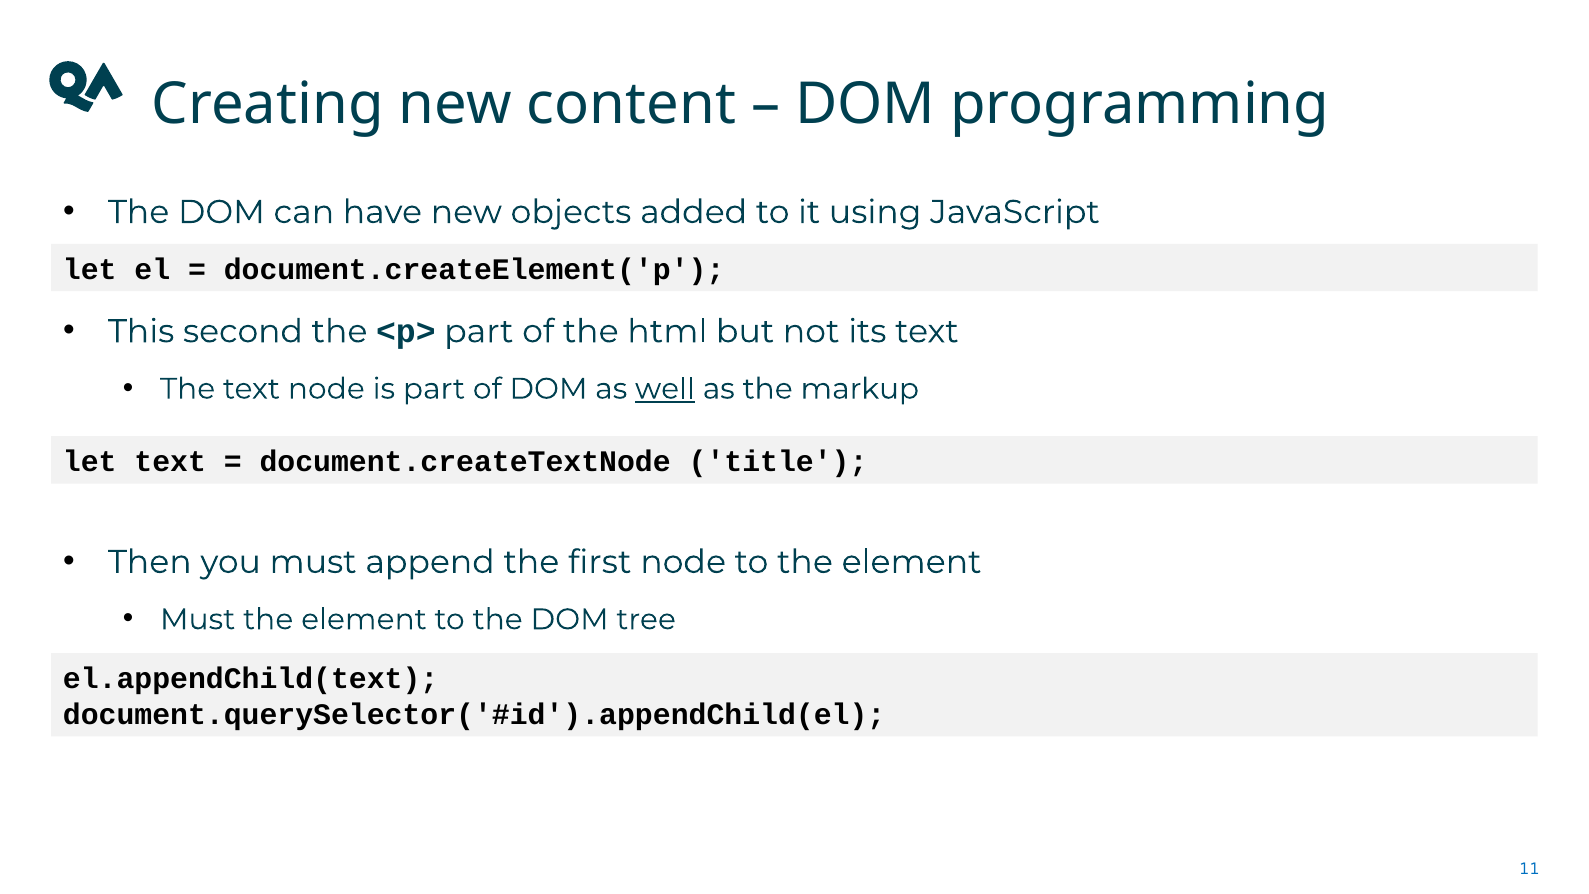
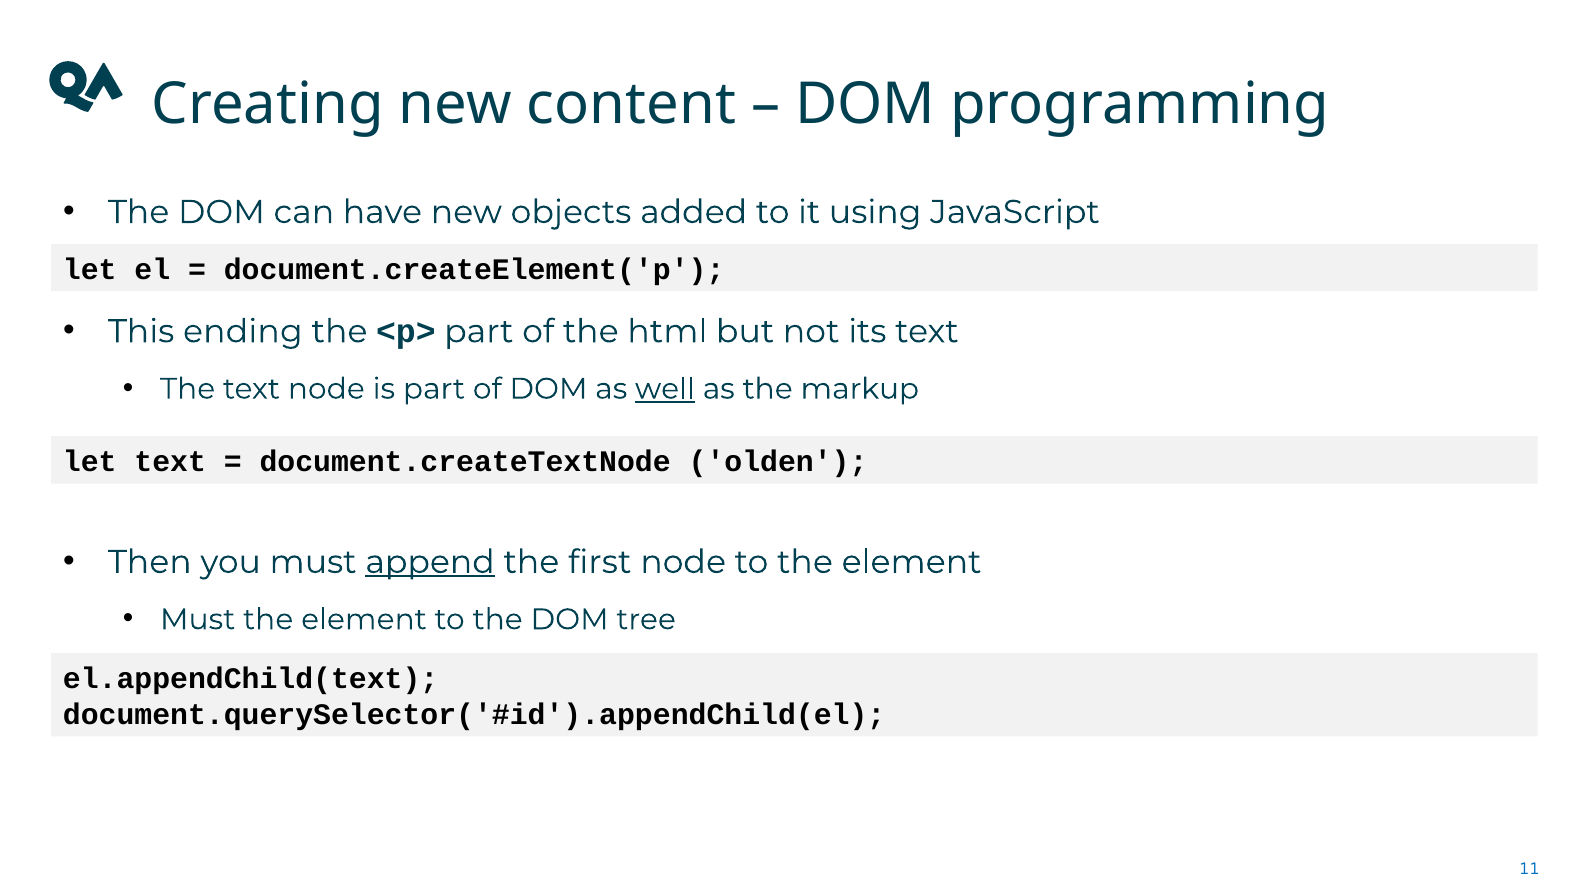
second: second -> ending (243, 331)
title: title -> olden (778, 462)
append underline: none -> present (430, 562)
